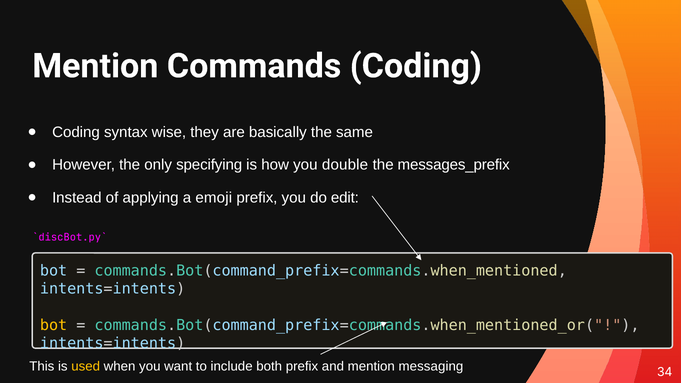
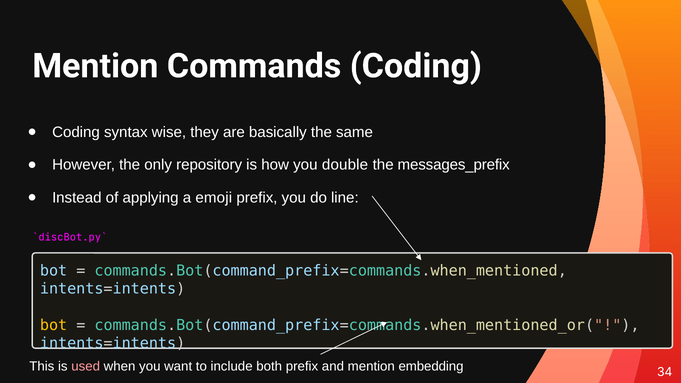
specifying: specifying -> repository (209, 165)
edit: edit -> line (345, 198)
used colour: yellow -> pink (86, 367)
messaging: messaging -> embedding (431, 367)
